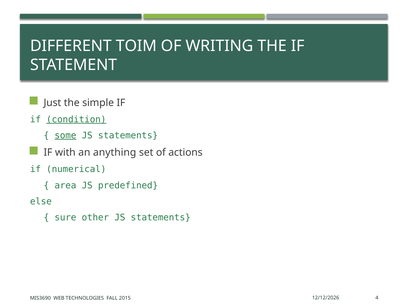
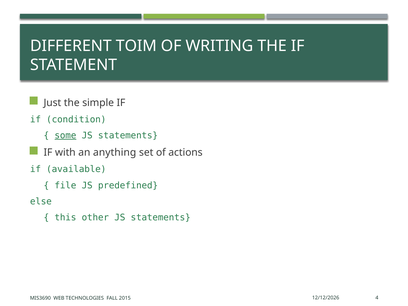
condition underline: present -> none (76, 119)
numerical: numerical -> available (76, 169)
area: area -> file (65, 185)
sure: sure -> this (65, 218)
